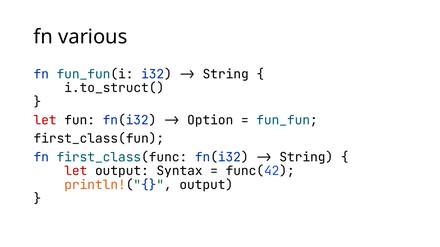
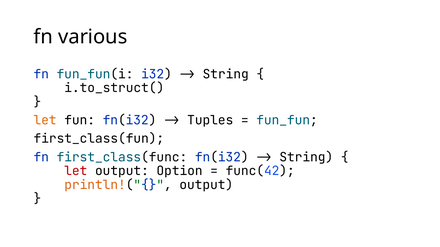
let colour: red -> orange (45, 121)
Option: Option -> Tuples (210, 121)
Syntax: Syntax -> Option (180, 171)
